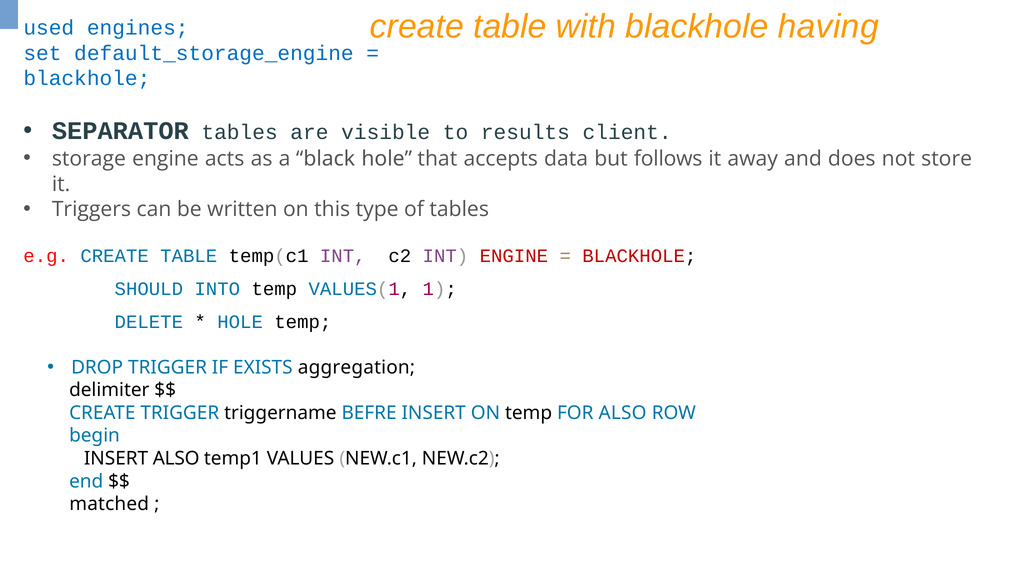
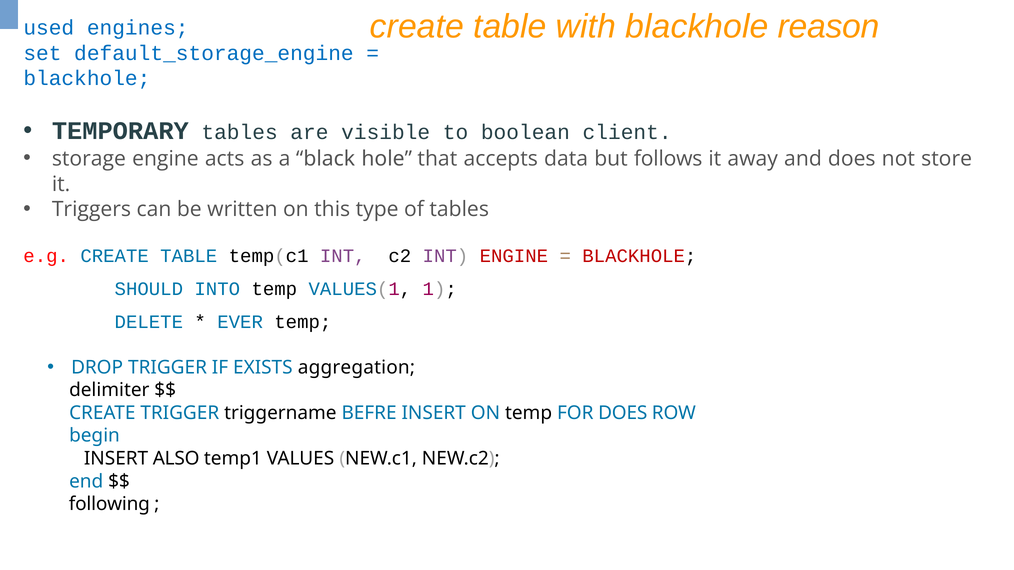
having: having -> reason (829, 26)
SEPARATOR: SEPARATOR -> TEMPORARY (120, 131)
results: results -> boolean (525, 133)
HOLE: HOLE -> EVER (240, 322)
FOR ALSO: ALSO -> DOES (623, 413)
matched: matched -> following (109, 504)
